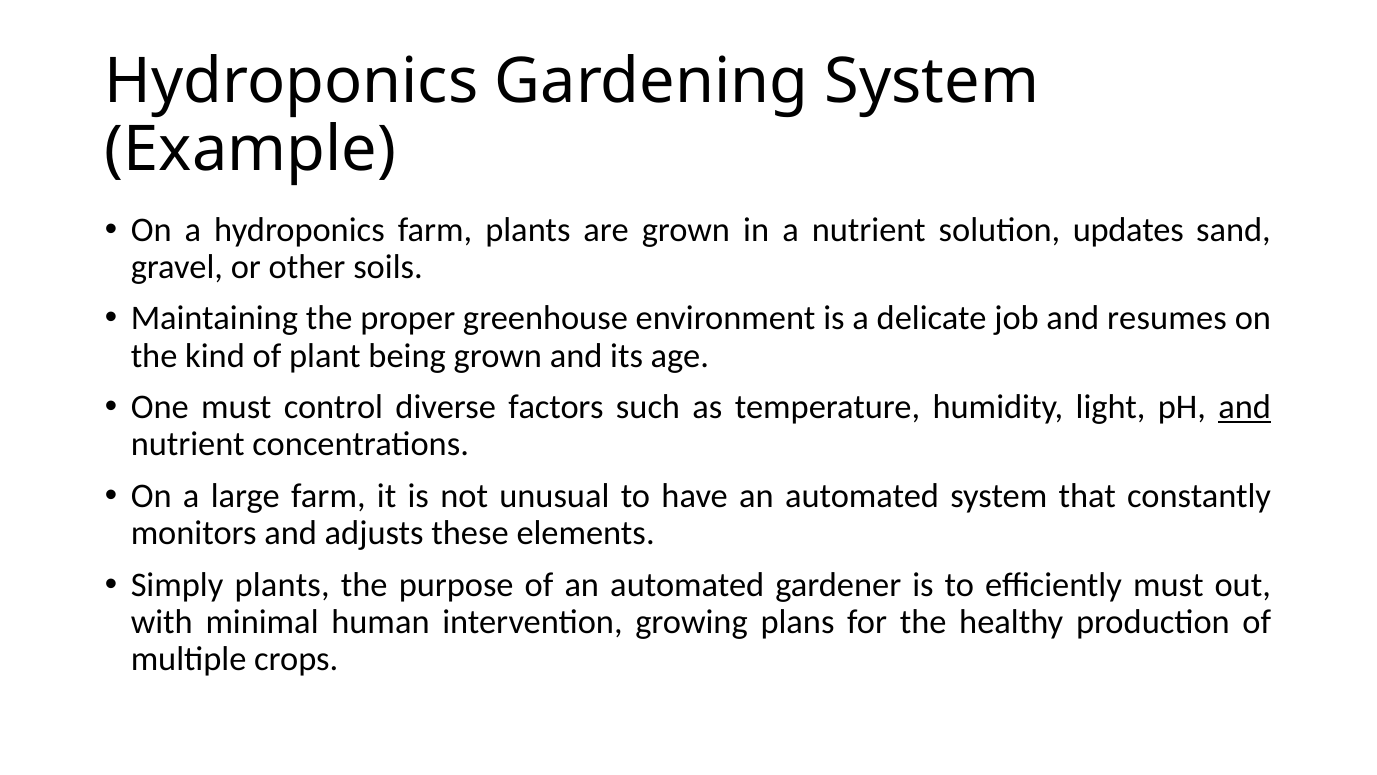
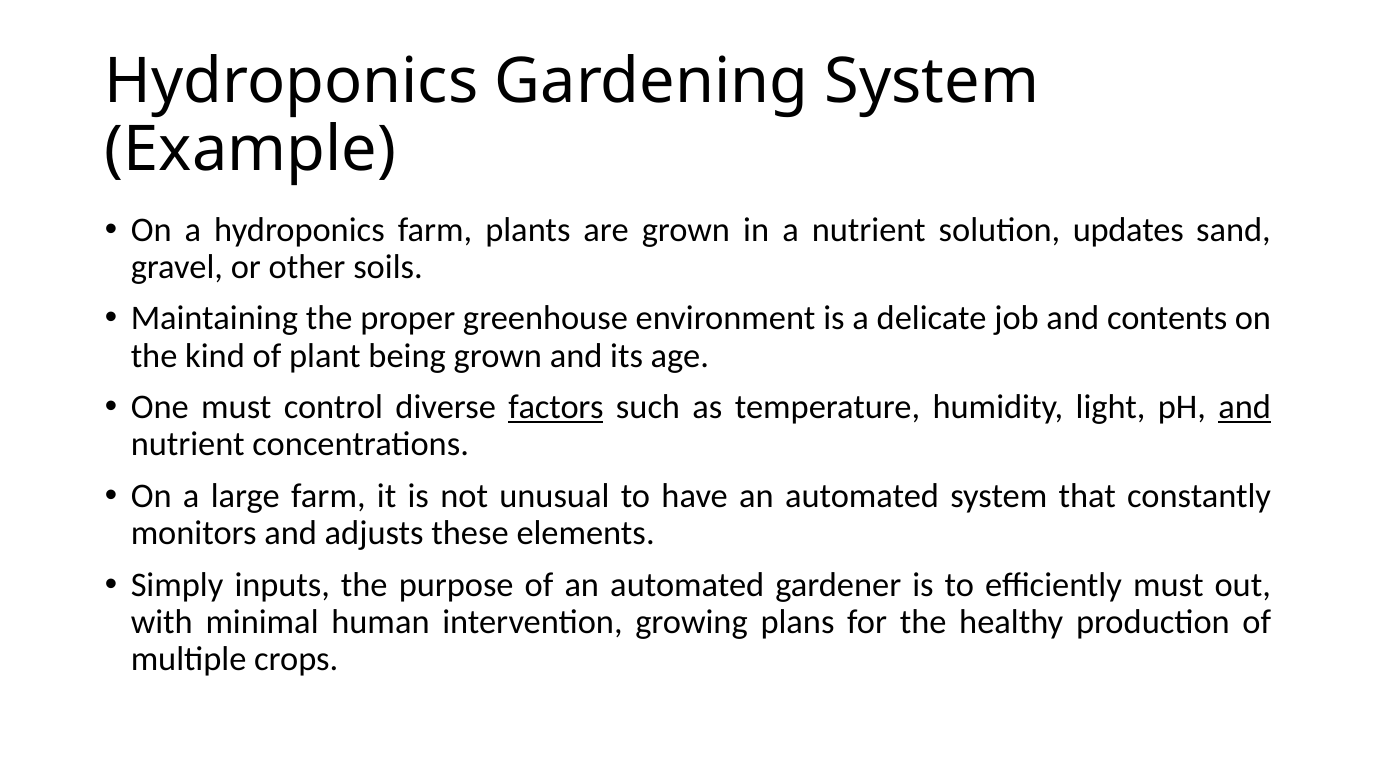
resumes: resumes -> contents (1167, 318)
factors underline: none -> present (556, 407)
Simply plants: plants -> inputs (282, 584)
